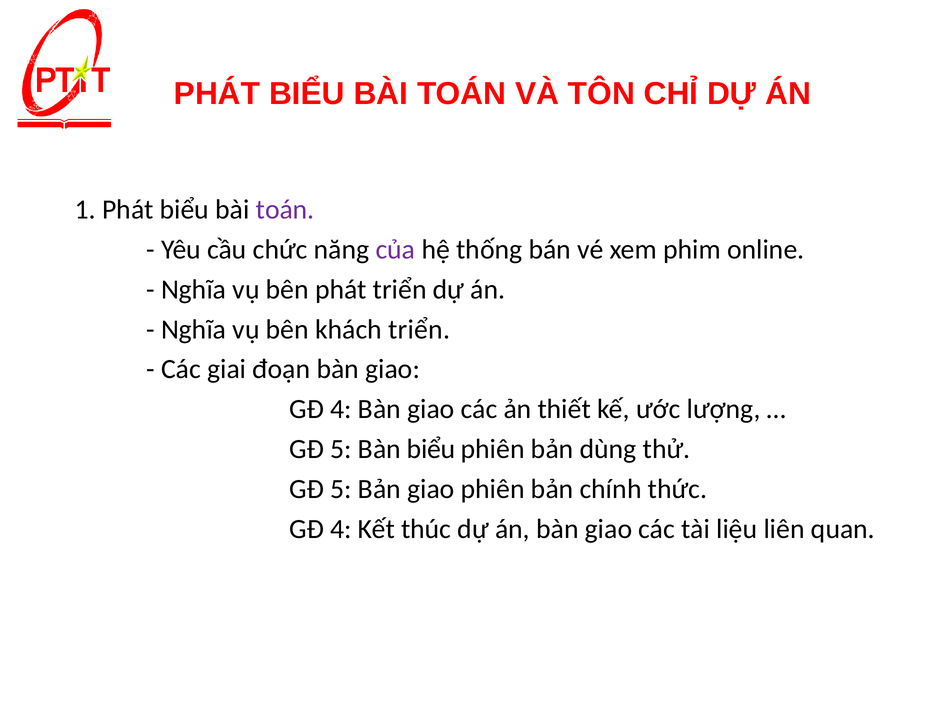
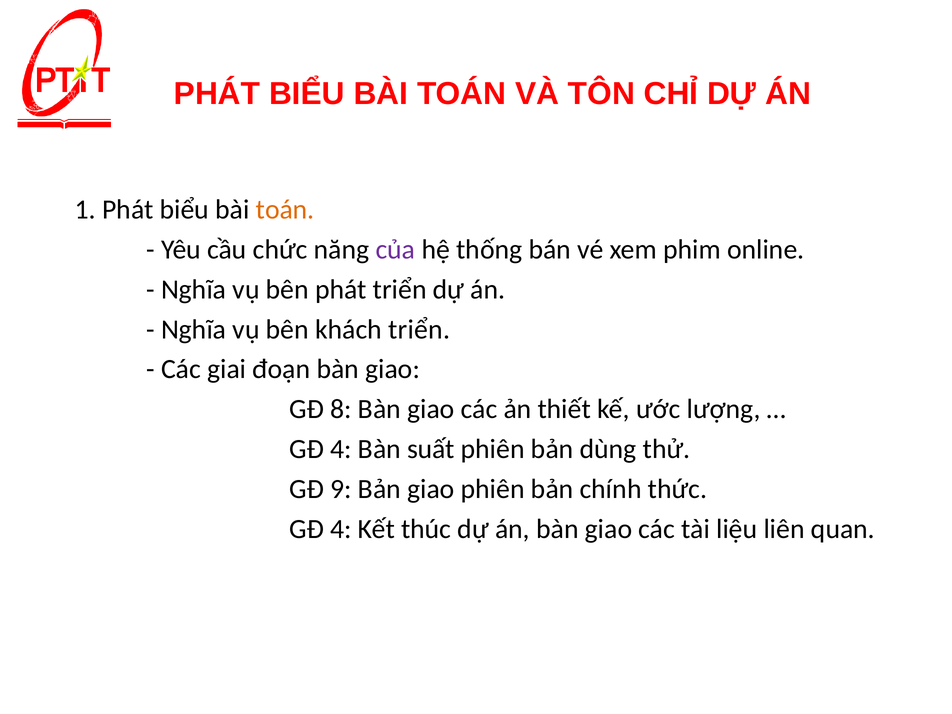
toán colour: purple -> orange (285, 210)
4: 4 -> 8 (341, 409)
5: 5 -> 4 (341, 449)
Bàn biểu: biểu -> suất (431, 449)
5: 5 -> 9 (341, 489)
